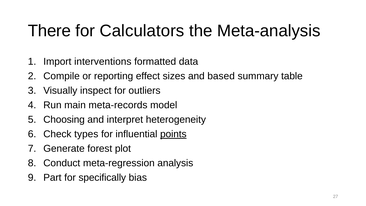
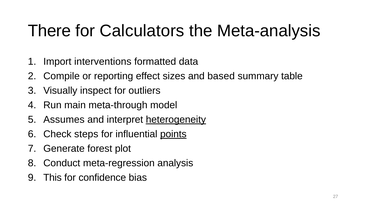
meta-records: meta-records -> meta-through (118, 105)
Choosing: Choosing -> Assumes (64, 120)
heterogeneity underline: none -> present (176, 120)
types: types -> steps (86, 134)
Part: Part -> This (52, 178)
specifically: specifically -> confidence (102, 178)
